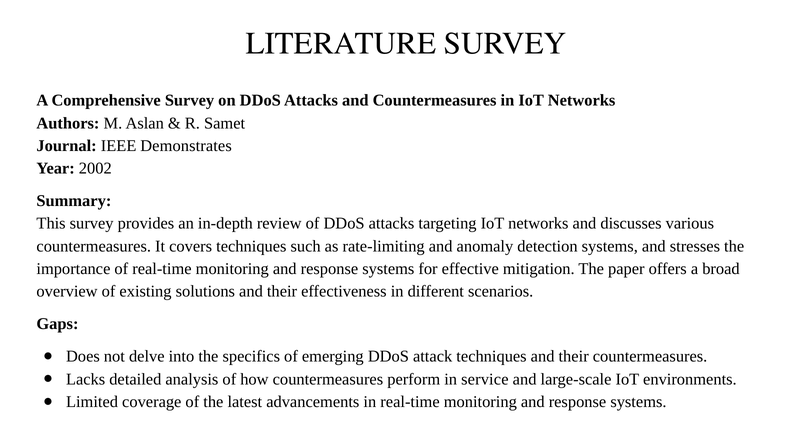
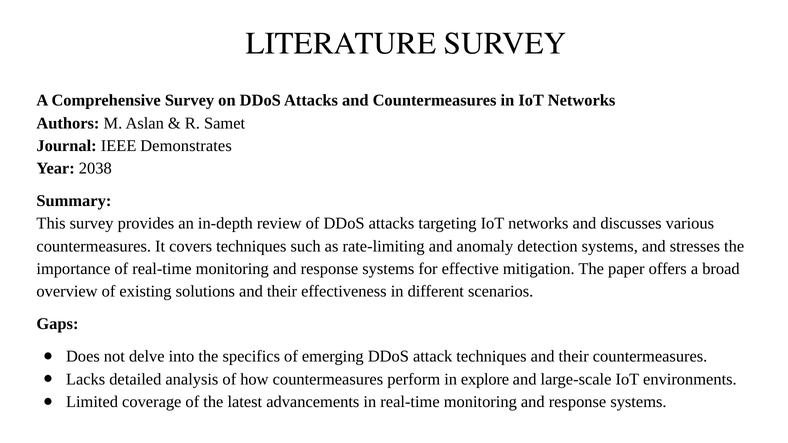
2002: 2002 -> 2038 (95, 168)
service: service -> explore (485, 379)
